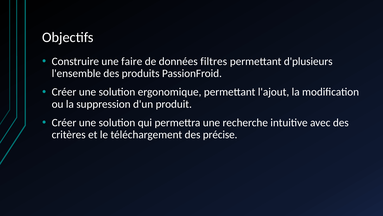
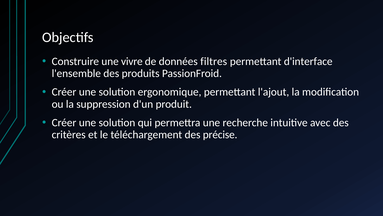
faire: faire -> vivre (132, 61)
d'plusieurs: d'plusieurs -> d'interface (308, 61)
